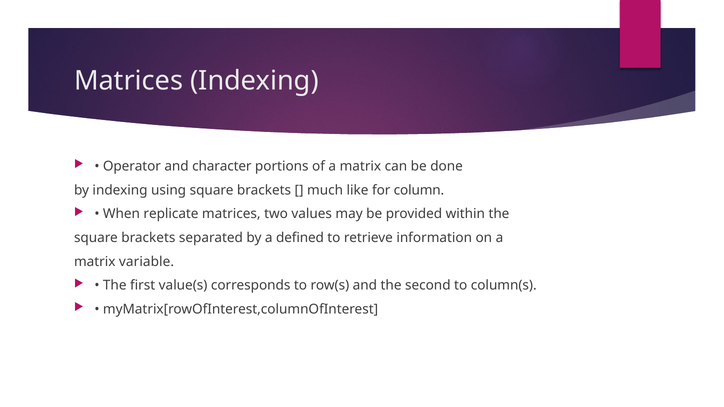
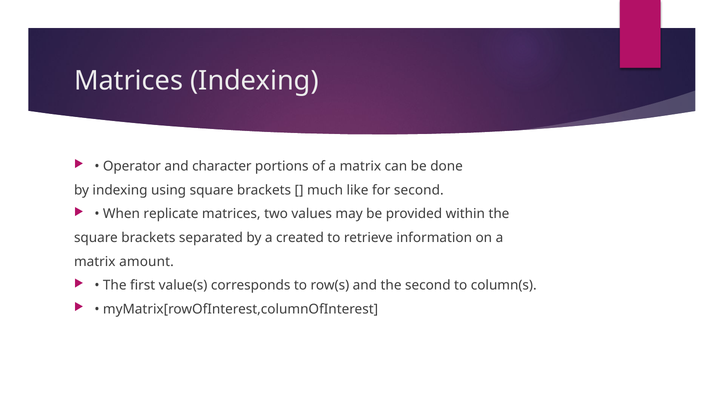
for column: column -> second (419, 190)
defined: defined -> created (300, 238)
variable: variable -> amount (147, 262)
